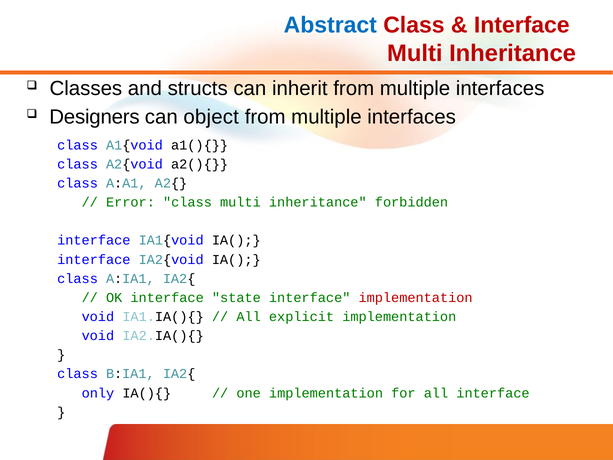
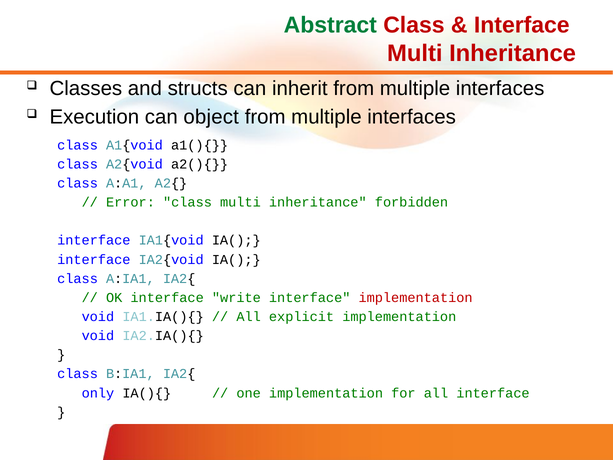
Abstract colour: blue -> green (330, 25)
Designers: Designers -> Execution (94, 117)
state: state -> write (236, 298)
